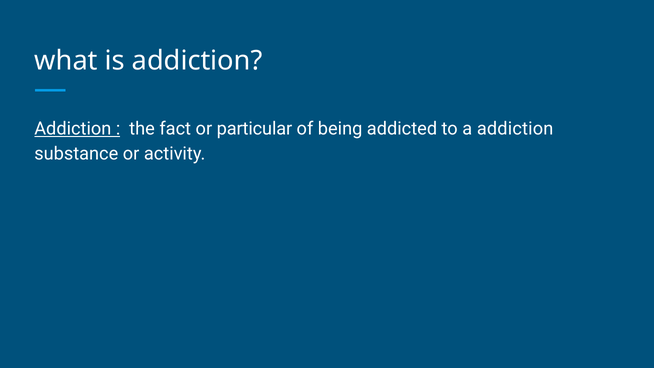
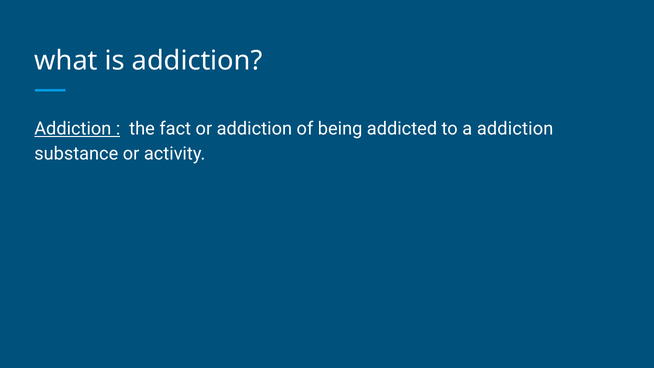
or particular: particular -> addiction (254, 129)
